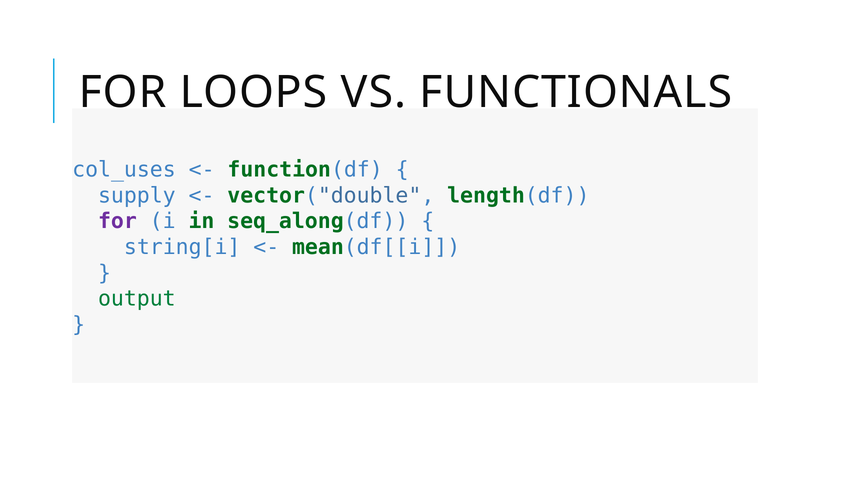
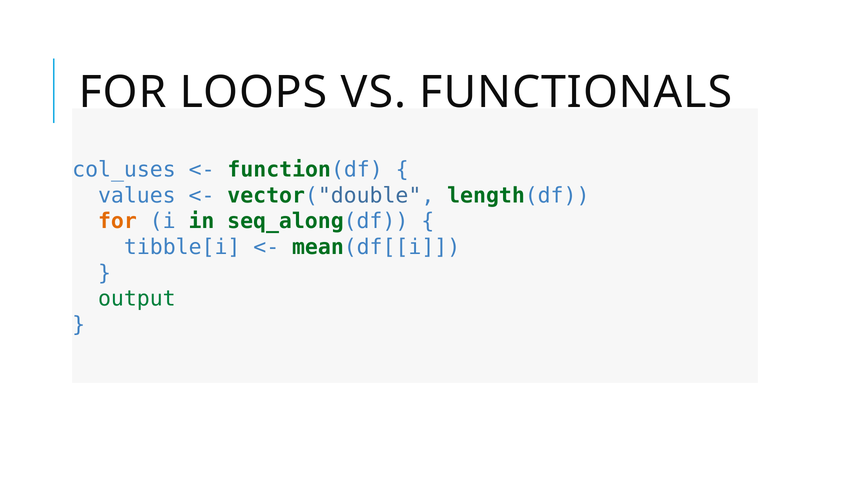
supply: supply -> values (137, 195)
for colour: purple -> orange (117, 221)
string[i: string[i -> tibble[i (182, 247)
